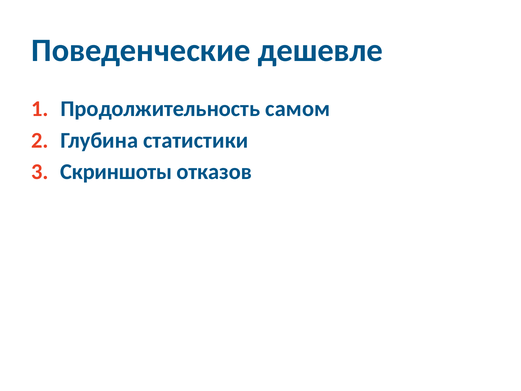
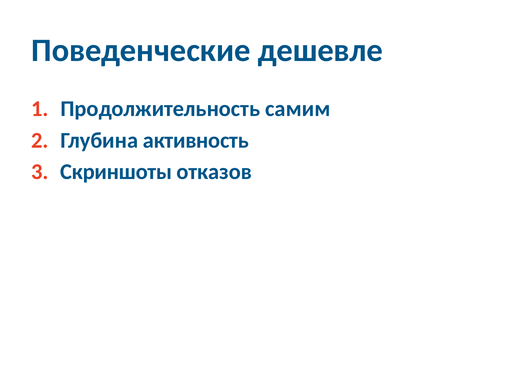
самом: самом -> самим (298, 109)
статистики: статистики -> активность (196, 140)
